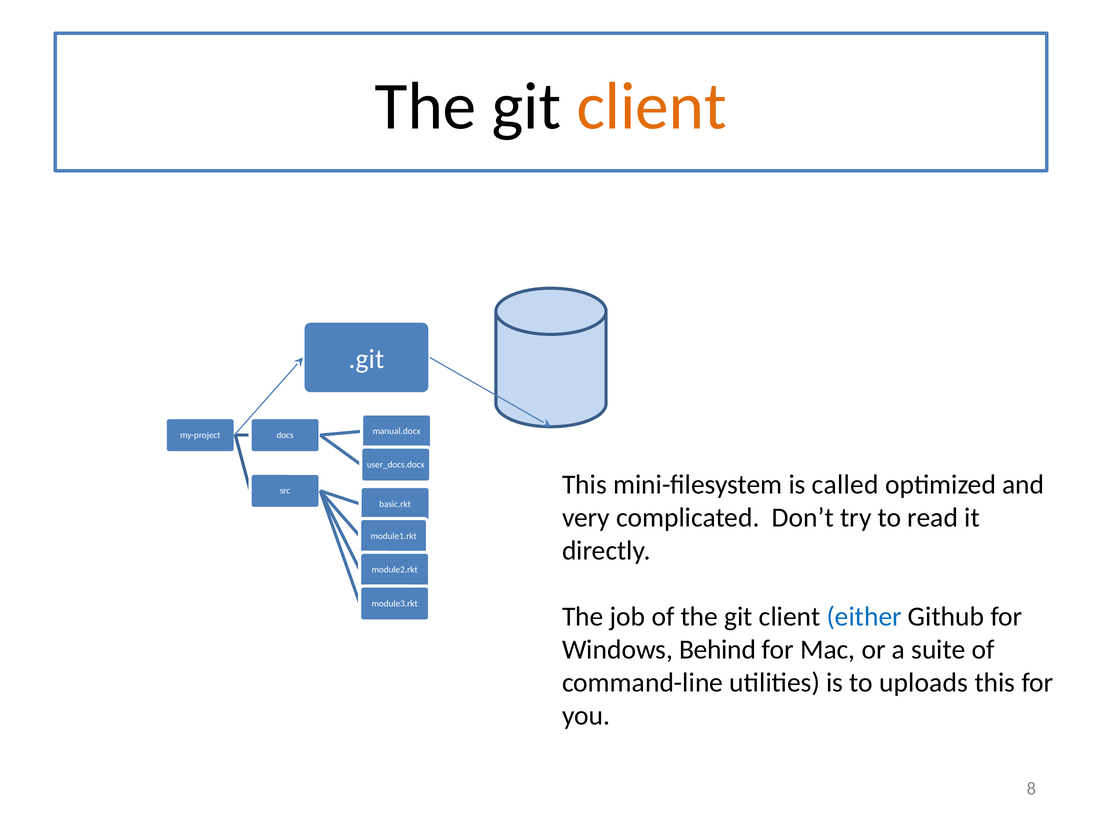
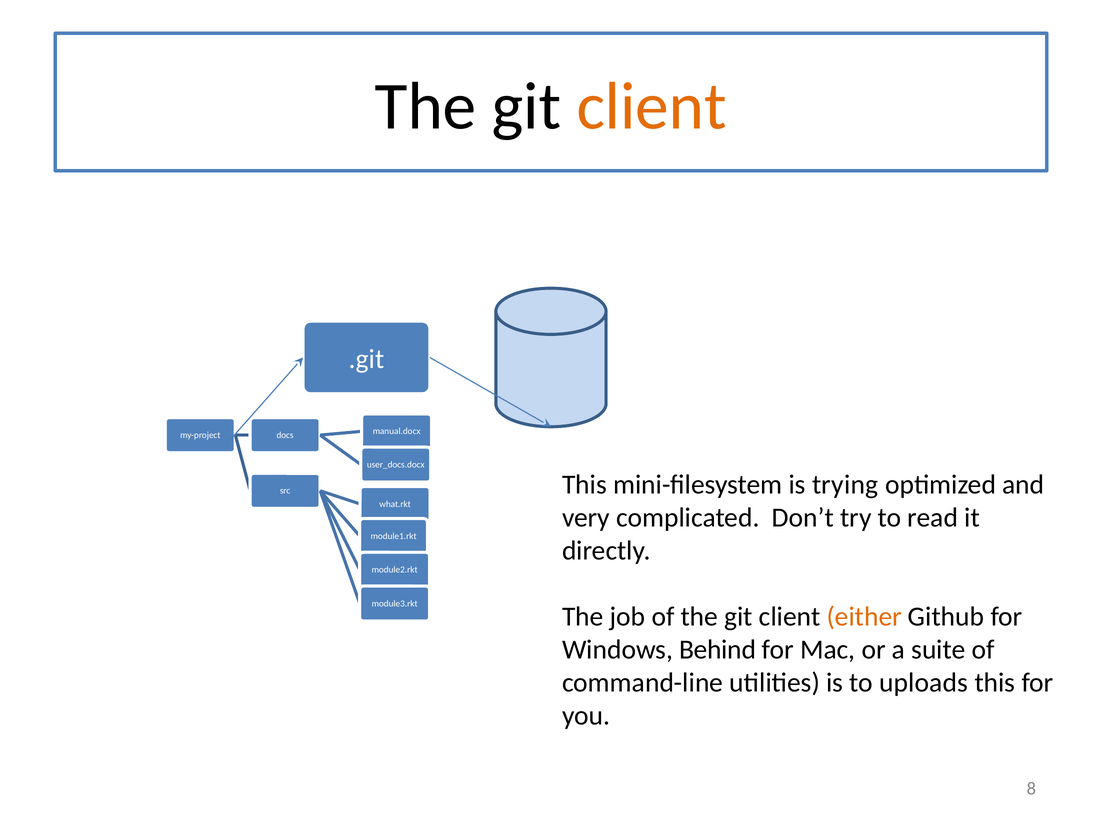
called: called -> trying (845, 485)
basic.rkt: basic.rkt -> what.rkt (395, 504)
either colour: blue -> orange (864, 617)
